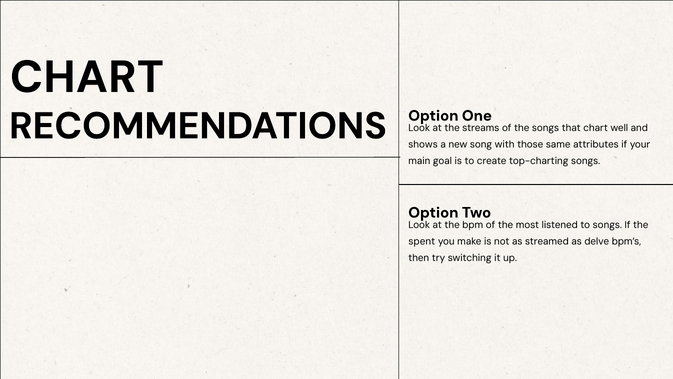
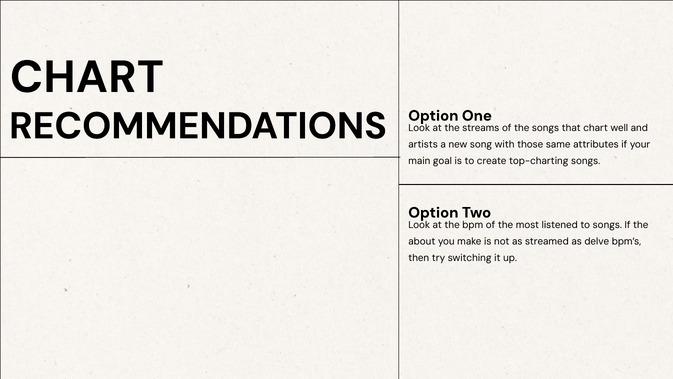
shows: shows -> artists (423, 144)
spent: spent -> about (422, 241)
